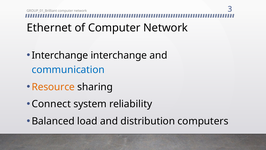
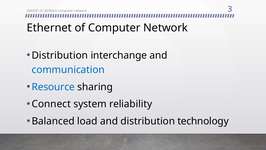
Interchange: Interchange -> Distribution (60, 55)
Resource colour: orange -> blue (53, 87)
computers: computers -> technology (203, 121)
